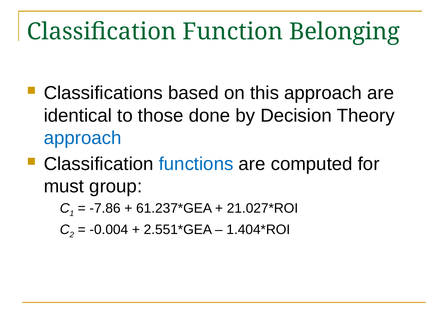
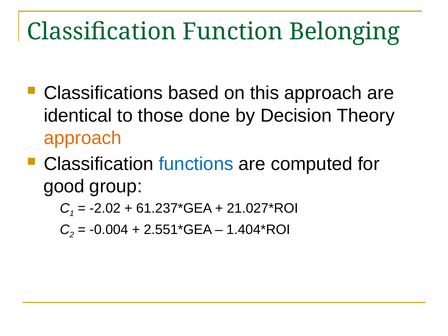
approach colour: blue -> orange (83, 138)
must: must -> good (64, 186)
-7.86: -7.86 -> -2.02 (105, 208)
